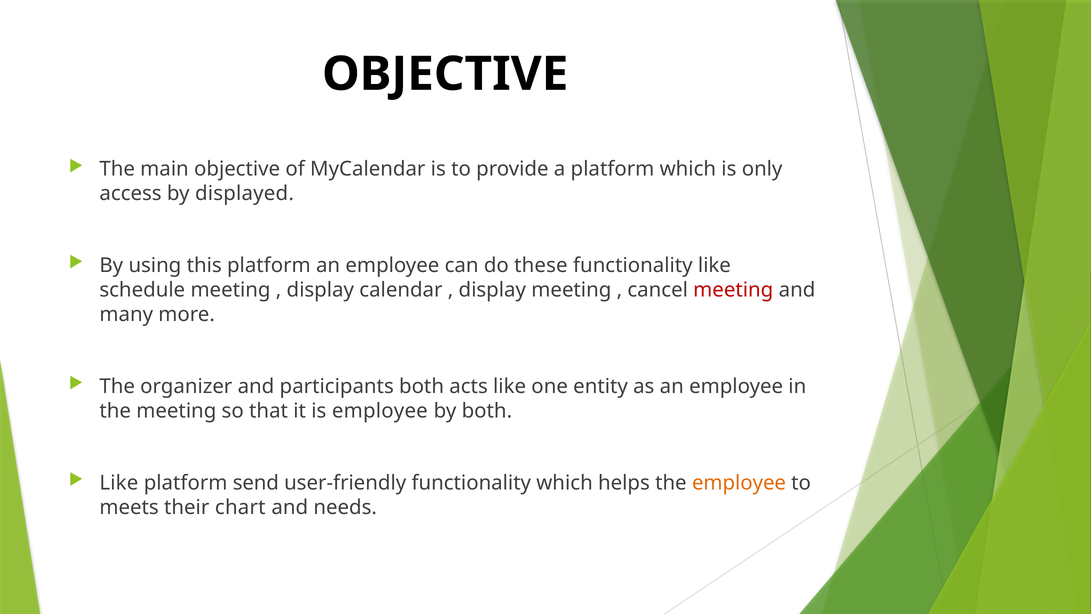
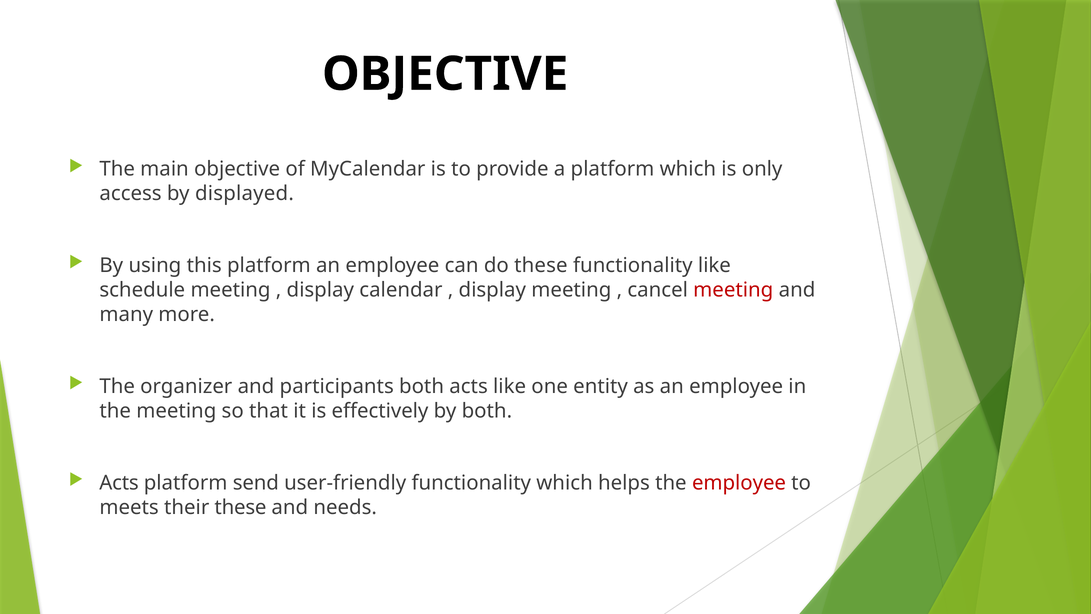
is employee: employee -> effectively (380, 411)
Like: Like -> Acts (119, 483)
employee colour: orange -> red (739, 483)
their chart: chart -> these (240, 507)
